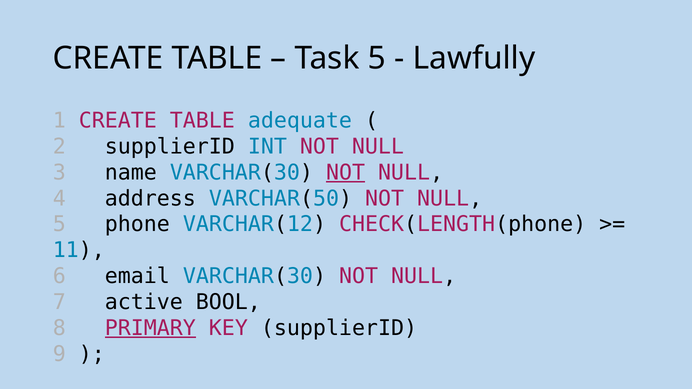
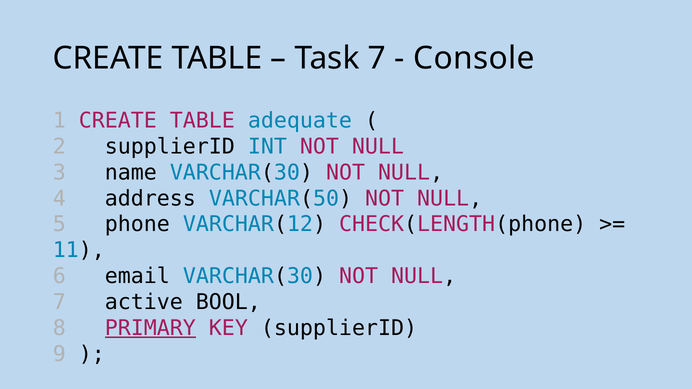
Task 5: 5 -> 7 (377, 58)
Lawfully: Lawfully -> Console (474, 58)
NOT underline: present -> none (346, 173)
